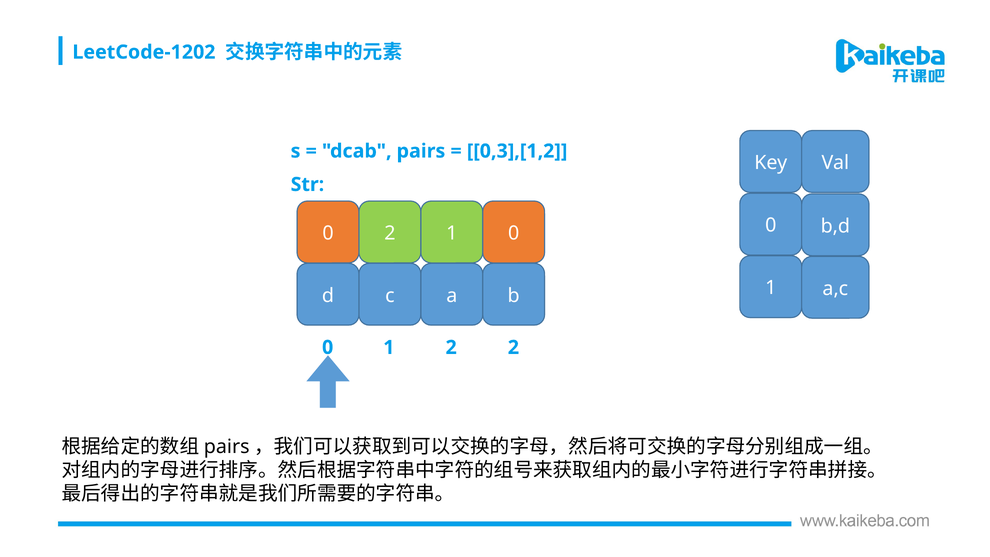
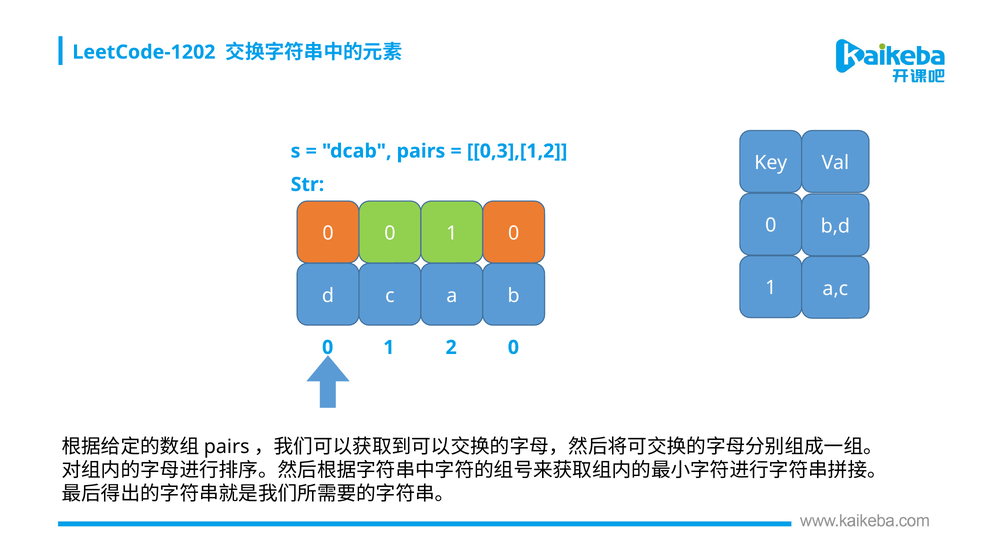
0 2: 2 -> 0 (390, 233)
2 2: 2 -> 0 (513, 347)
